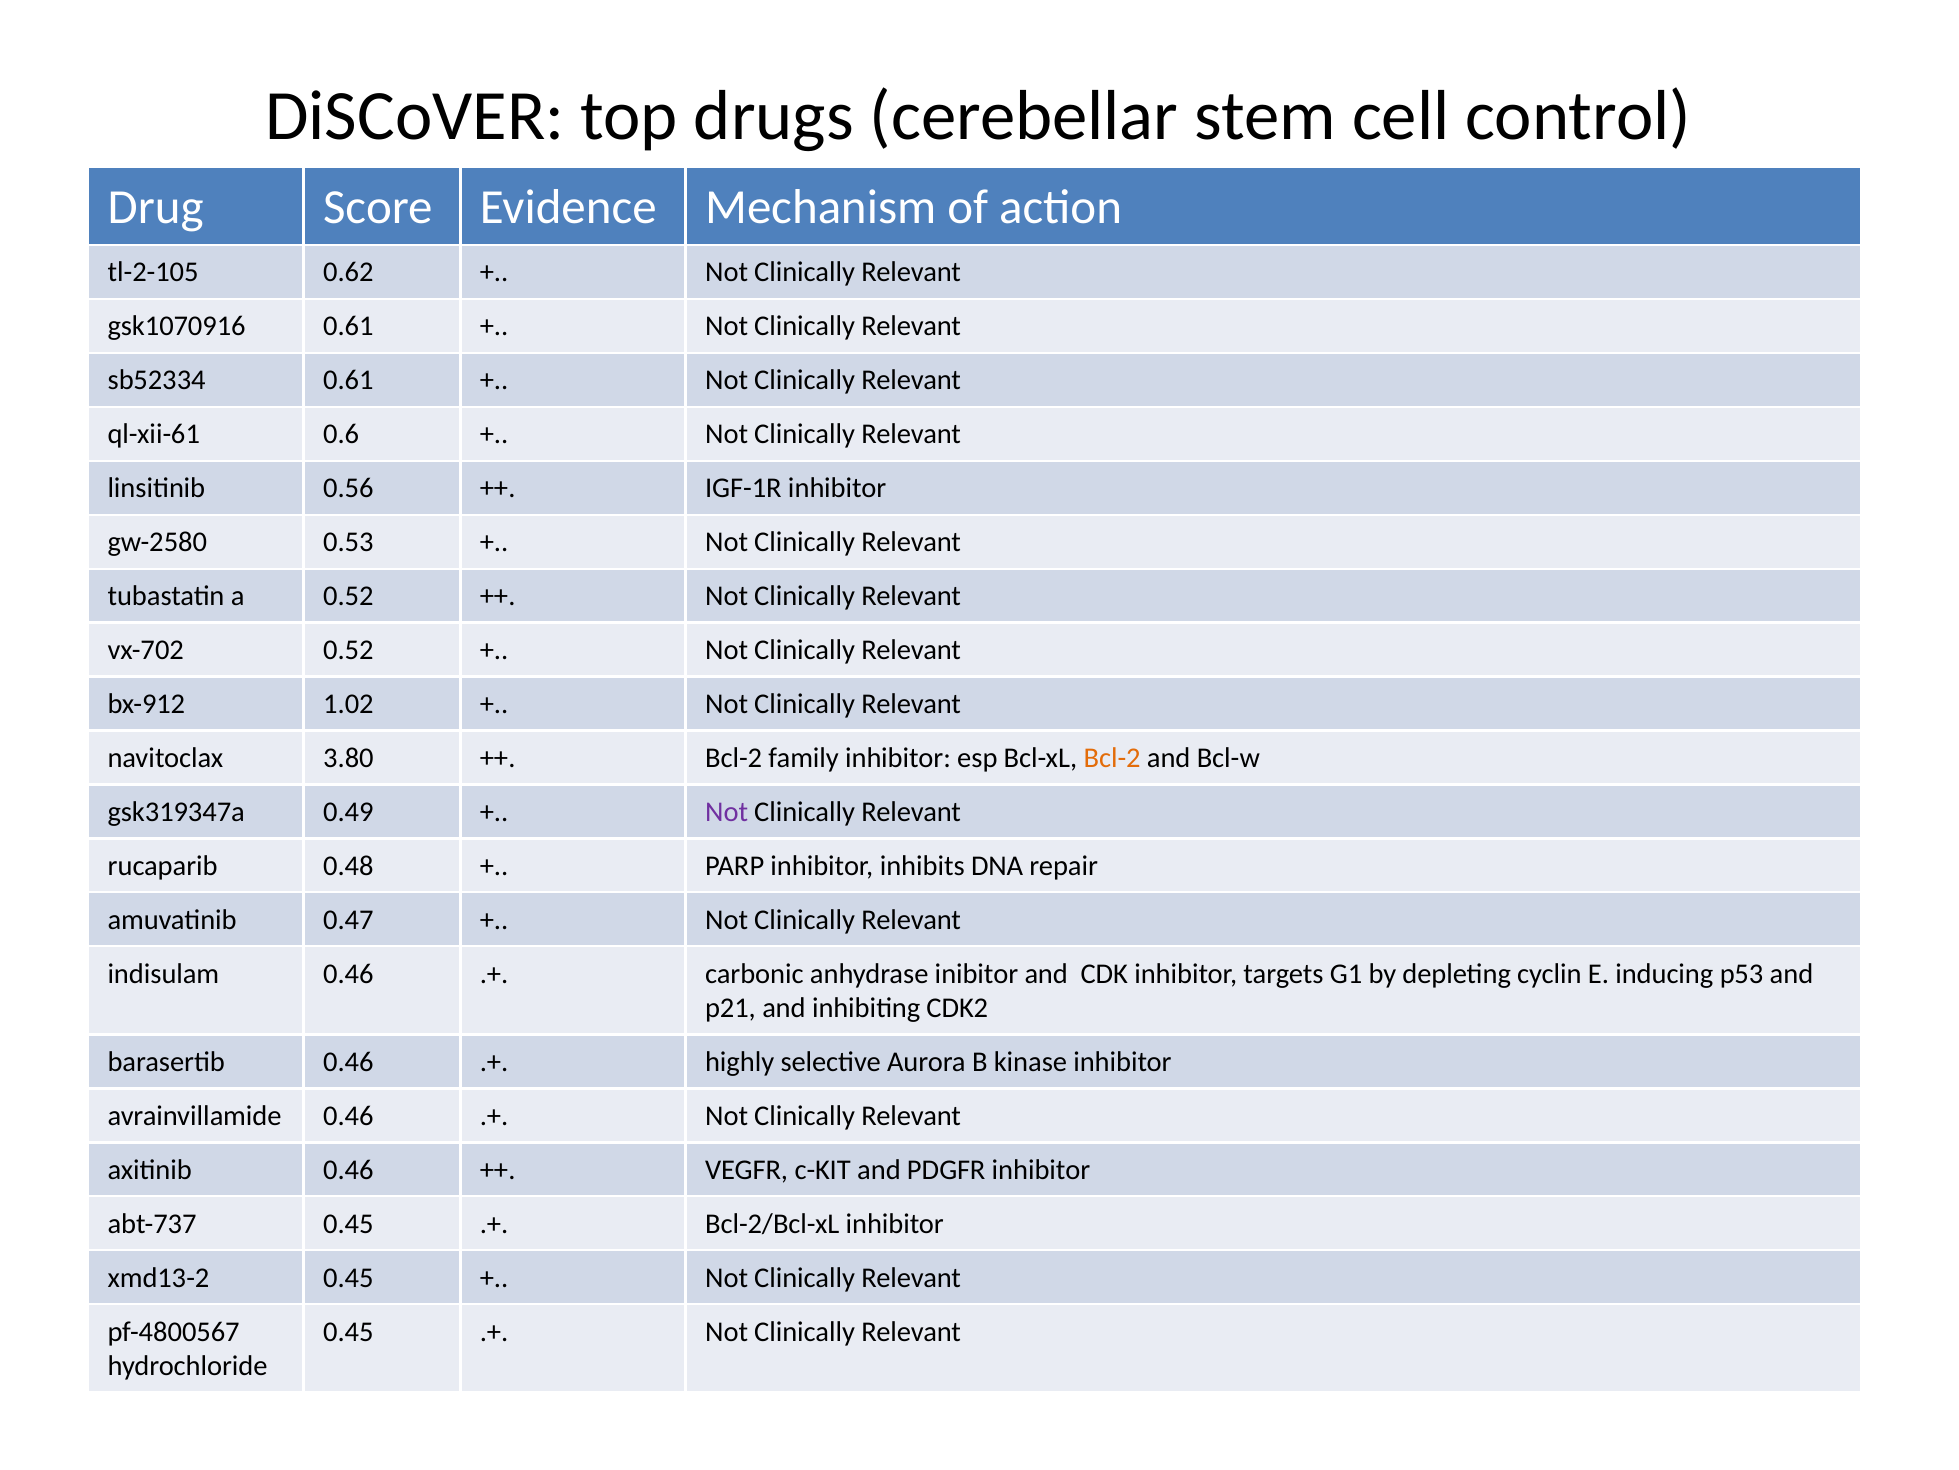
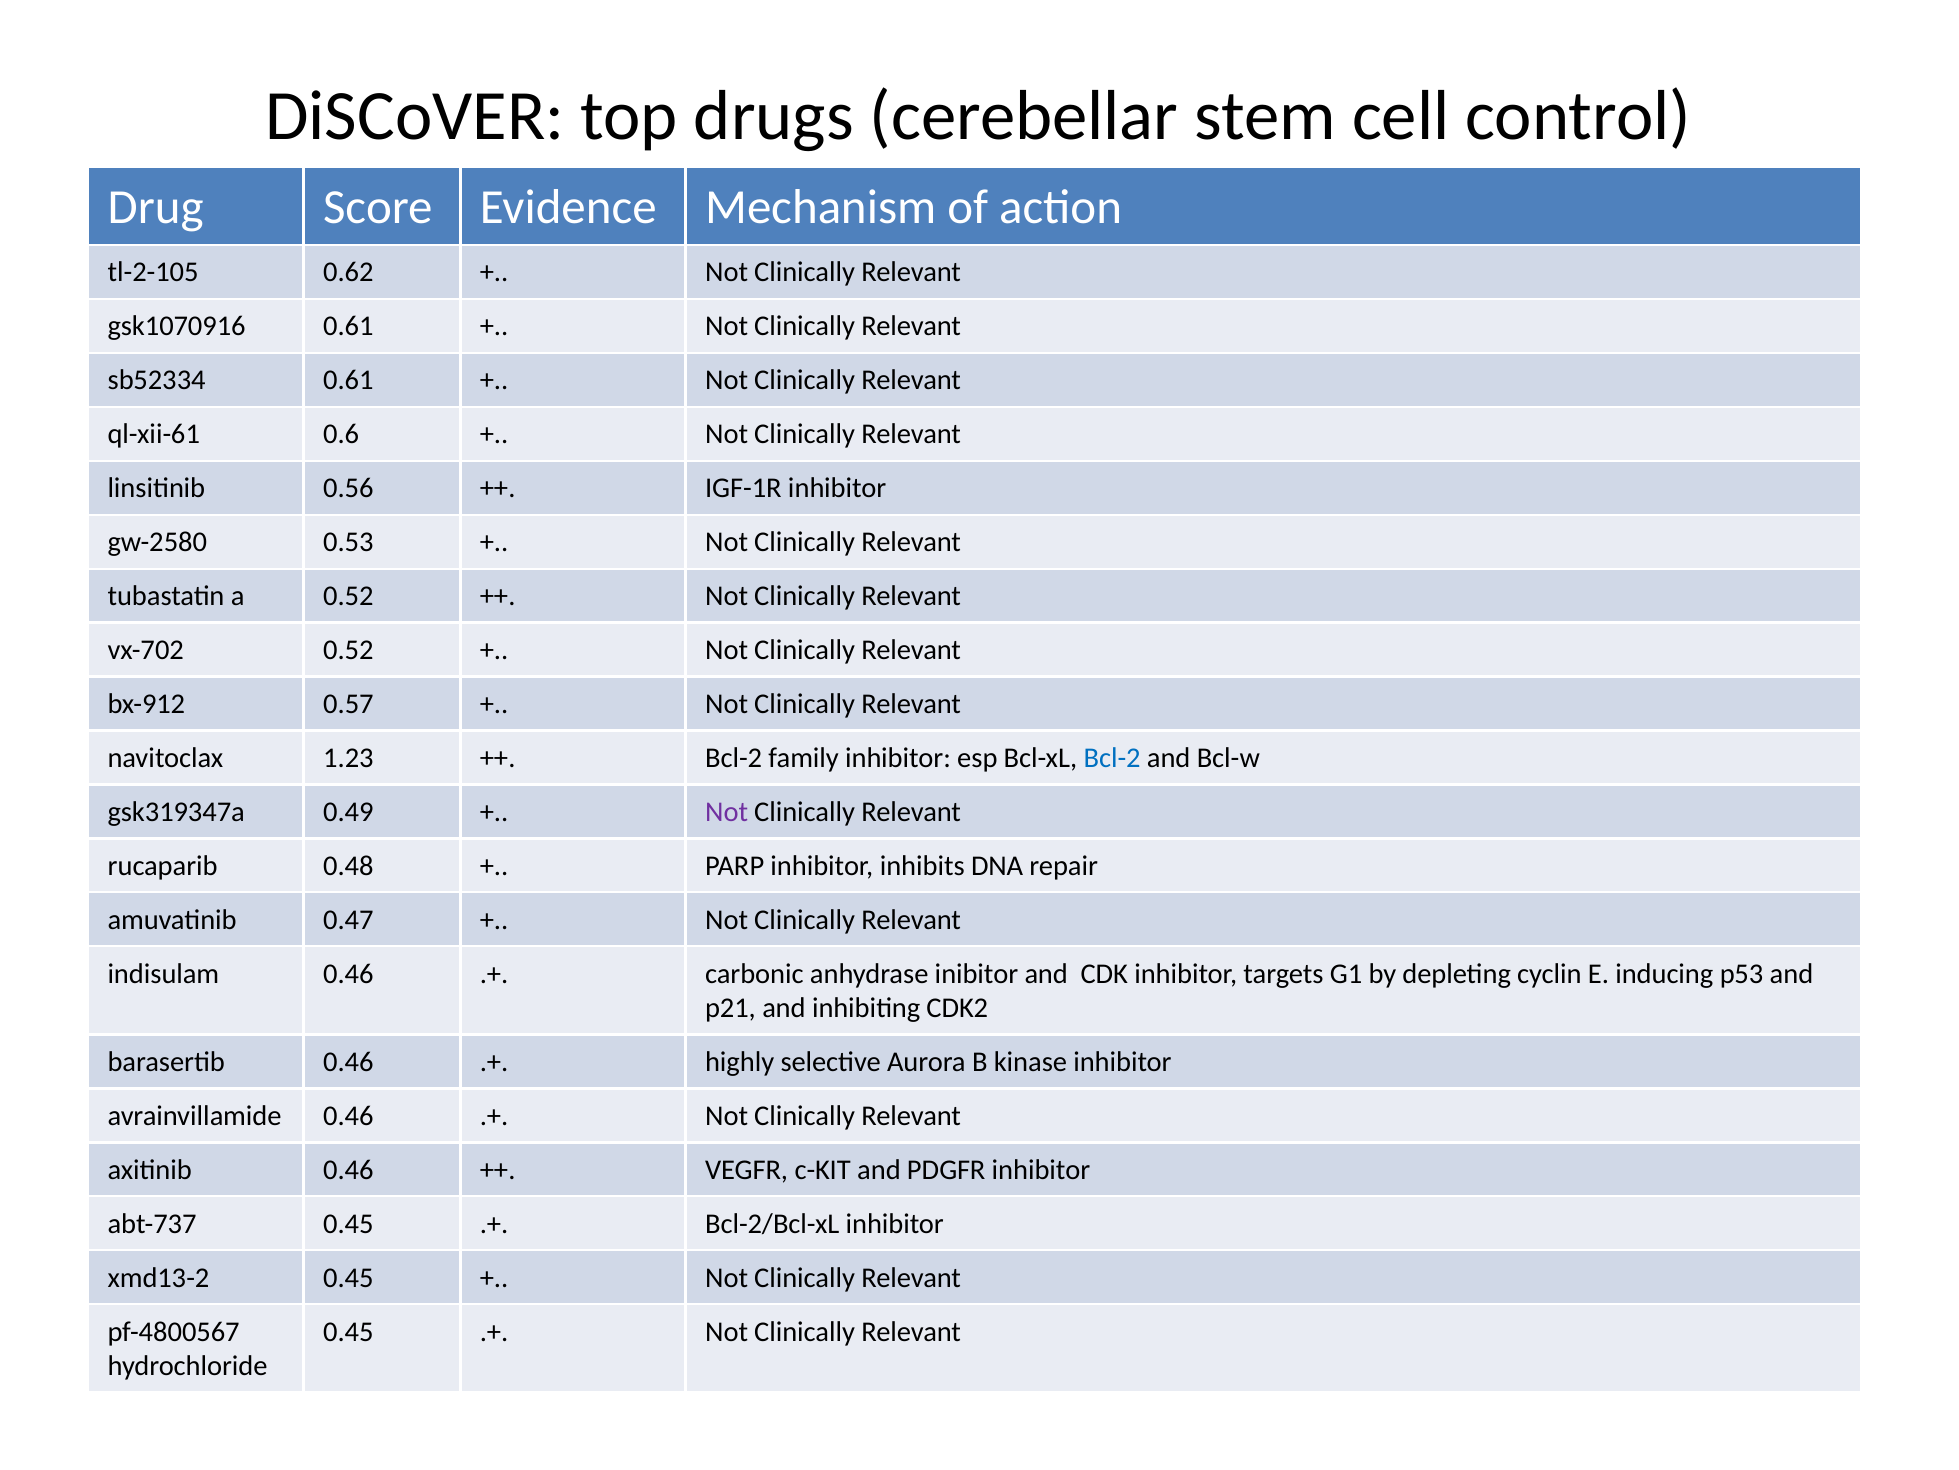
1.02: 1.02 -> 0.57 (348, 704)
3.80: 3.80 -> 1.23 (348, 758)
Bcl-2 colour: orange -> blue (1112, 758)
